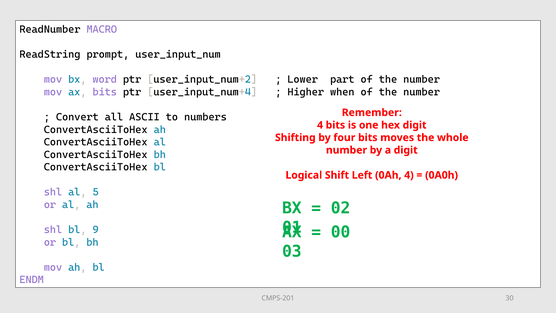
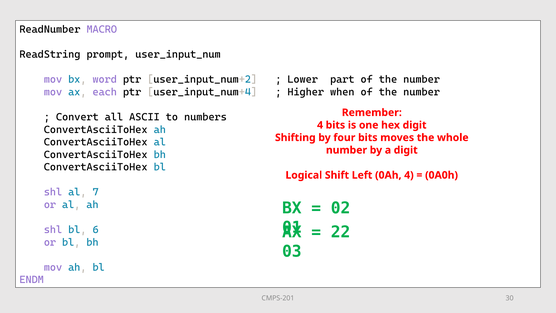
ax bits: bits -> each (105, 92)
5: 5 -> 7 (96, 192)
00: 00 -> 22 (341, 232)
9: 9 -> 6 (96, 230)
